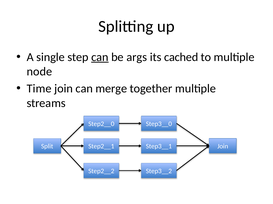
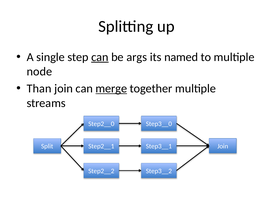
cached: cached -> named (181, 57)
Time: Time -> Than (39, 89)
merge underline: none -> present (111, 89)
